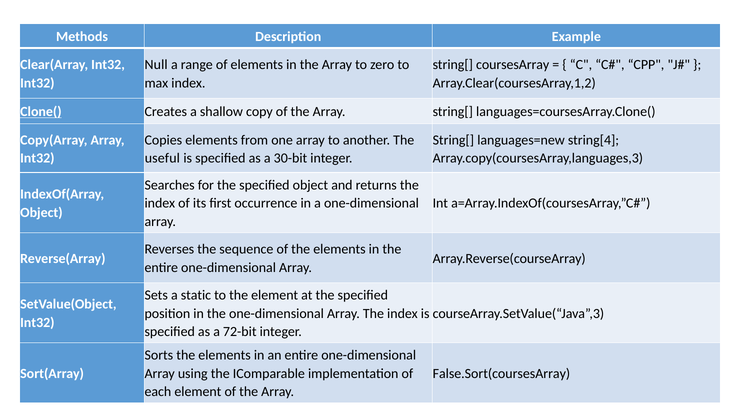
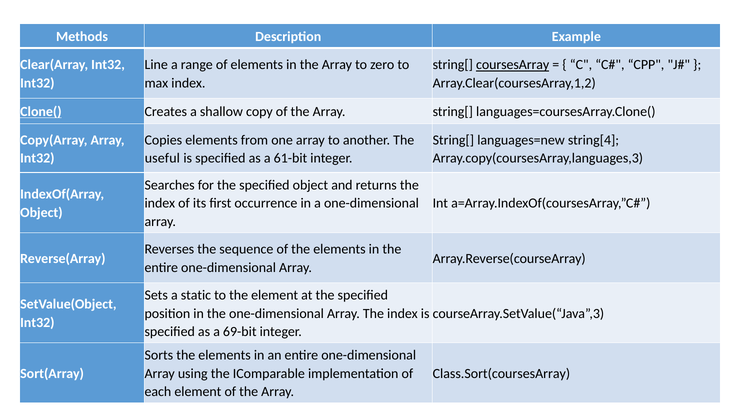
Null: Null -> Line (156, 65)
coursesArray underline: none -> present (513, 65)
30-bit: 30-bit -> 61-bit (290, 158)
72-bit: 72-bit -> 69-bit (240, 332)
False.Sort(coursesArray: False.Sort(coursesArray -> Class.Sort(coursesArray (501, 373)
